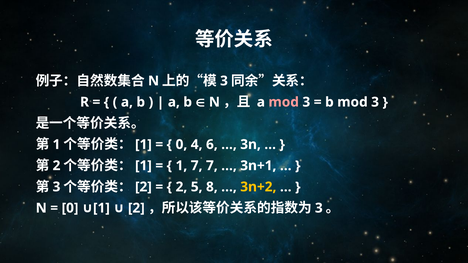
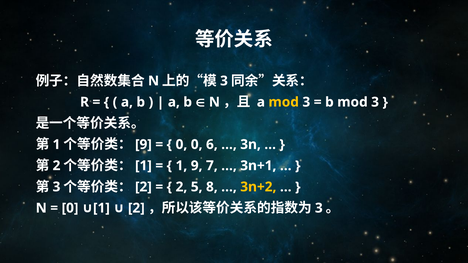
mod colour: pink -> yellow (284, 102)
1: 1 -> 9 (143, 145)
0 4: 4 -> 0 (197, 145)
1 7: 7 -> 9 (197, 166)
